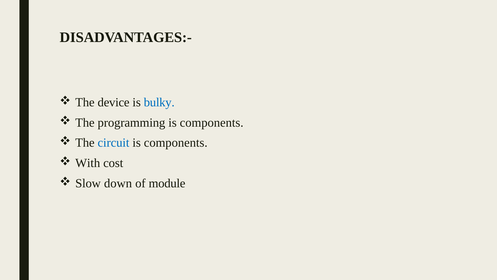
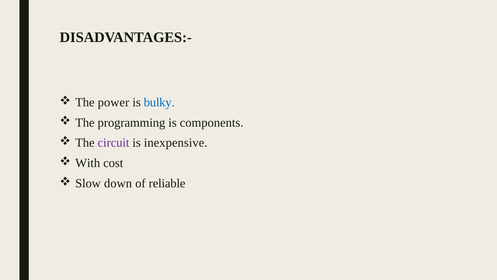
device: device -> power (113, 102)
circuit colour: blue -> purple (114, 143)
components: components -> inexpensive (176, 143)
module: module -> reliable (167, 183)
